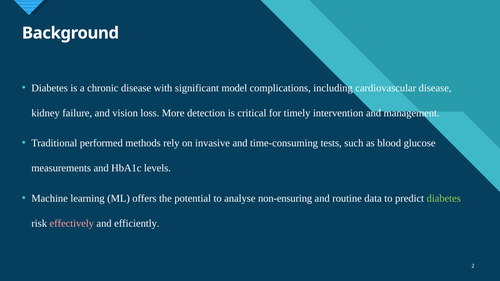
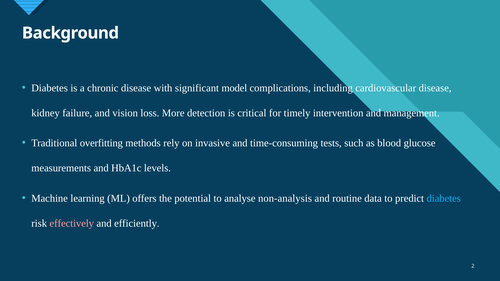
performed: performed -> overfitting (101, 143)
non-ensuring: non-ensuring -> non-analysis (285, 198)
diabetes colour: light green -> light blue (444, 198)
